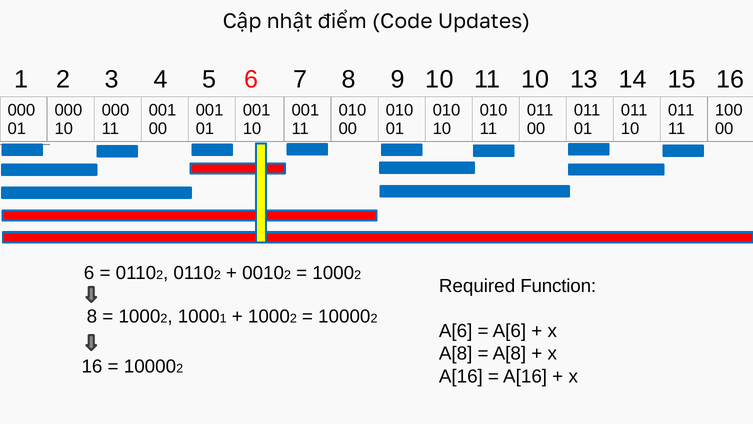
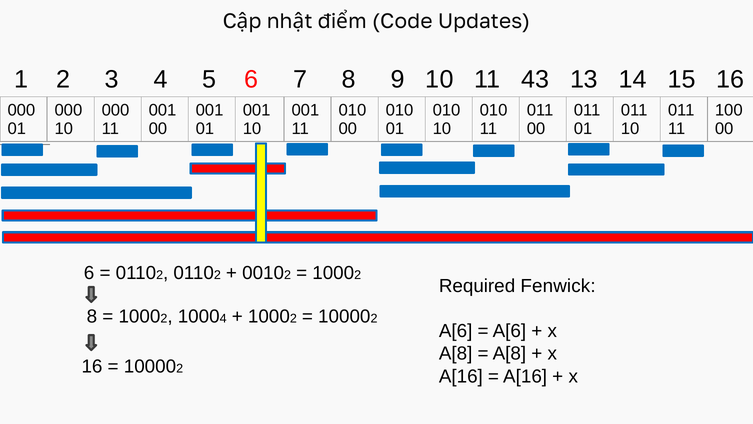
11 10: 10 -> 43 (535, 79)
Function: Function -> Fenwick (558, 286)
1: 1 -> 4 (223, 318)
